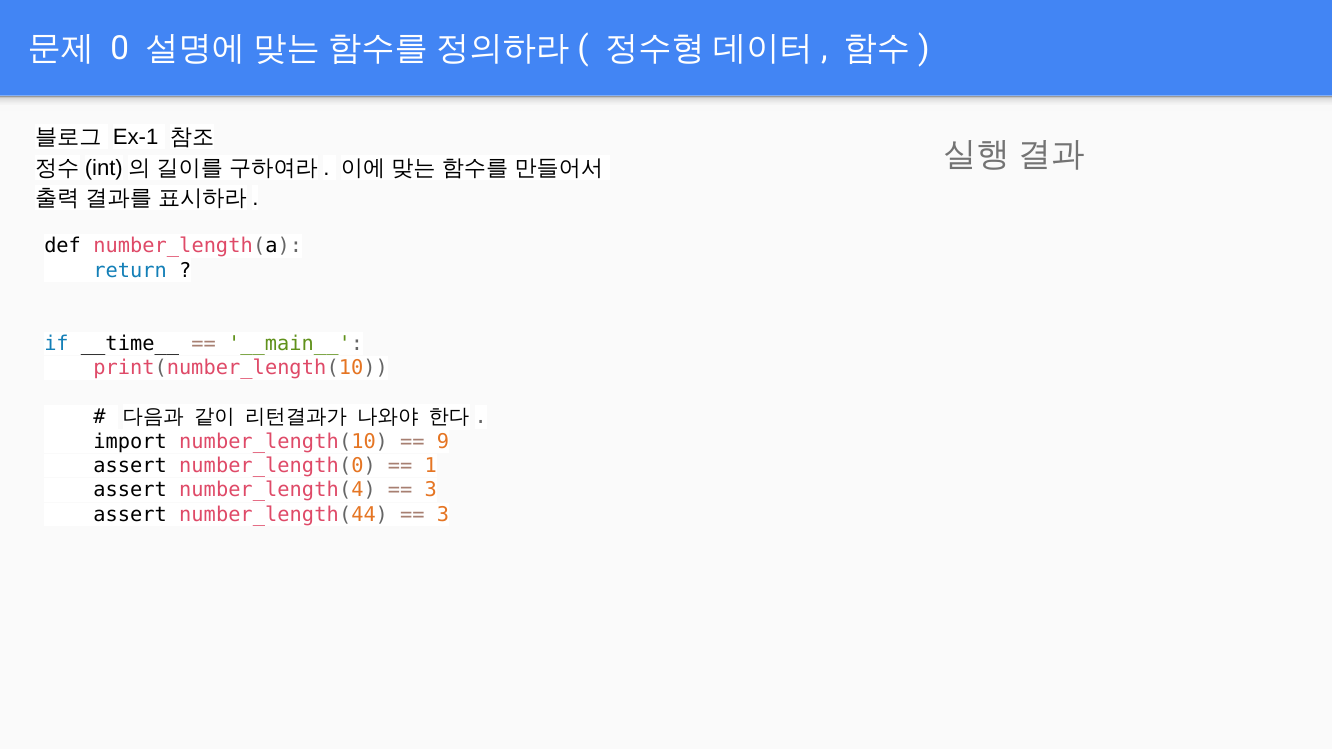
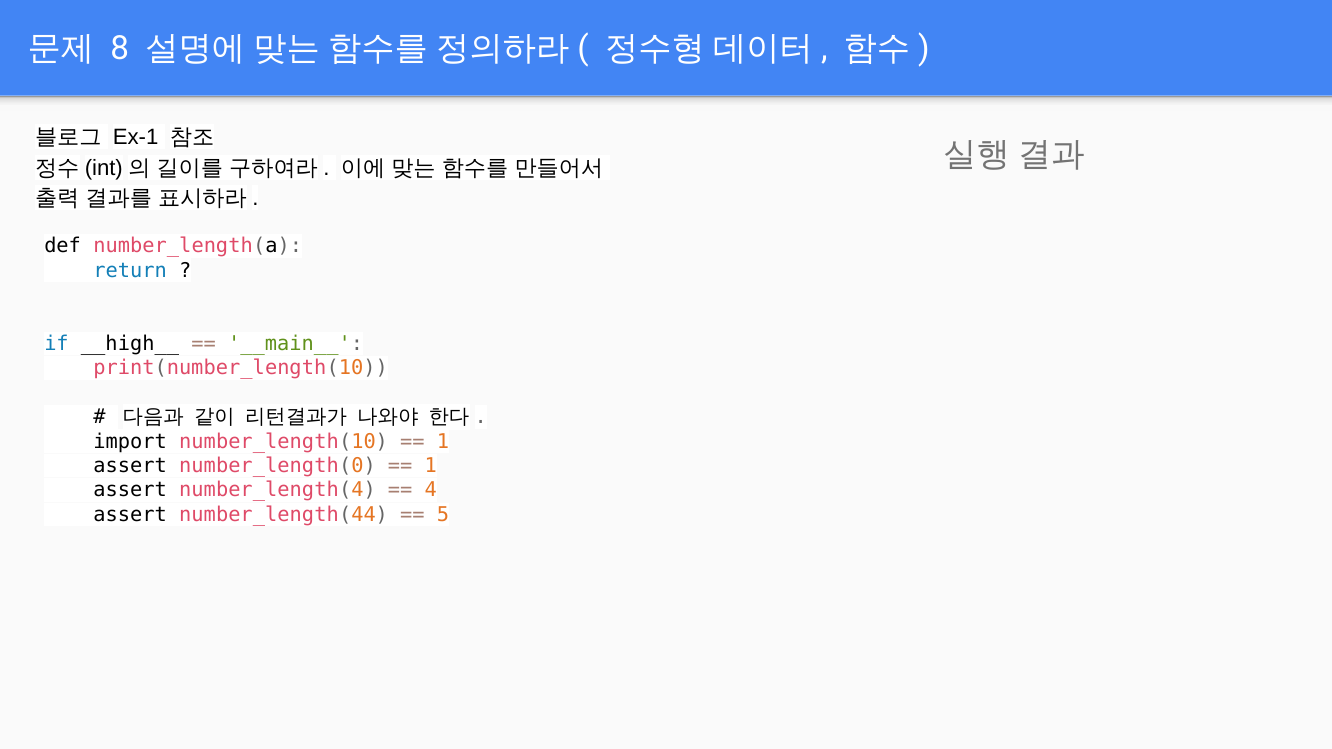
0: 0 -> 8 (120, 49)
__time__: __time__ -> __high__ (130, 344)
9: 9 -> 1 (443, 442)
3: 3 -> 4 (431, 490)
3: 3 -> 5 (443, 515)
